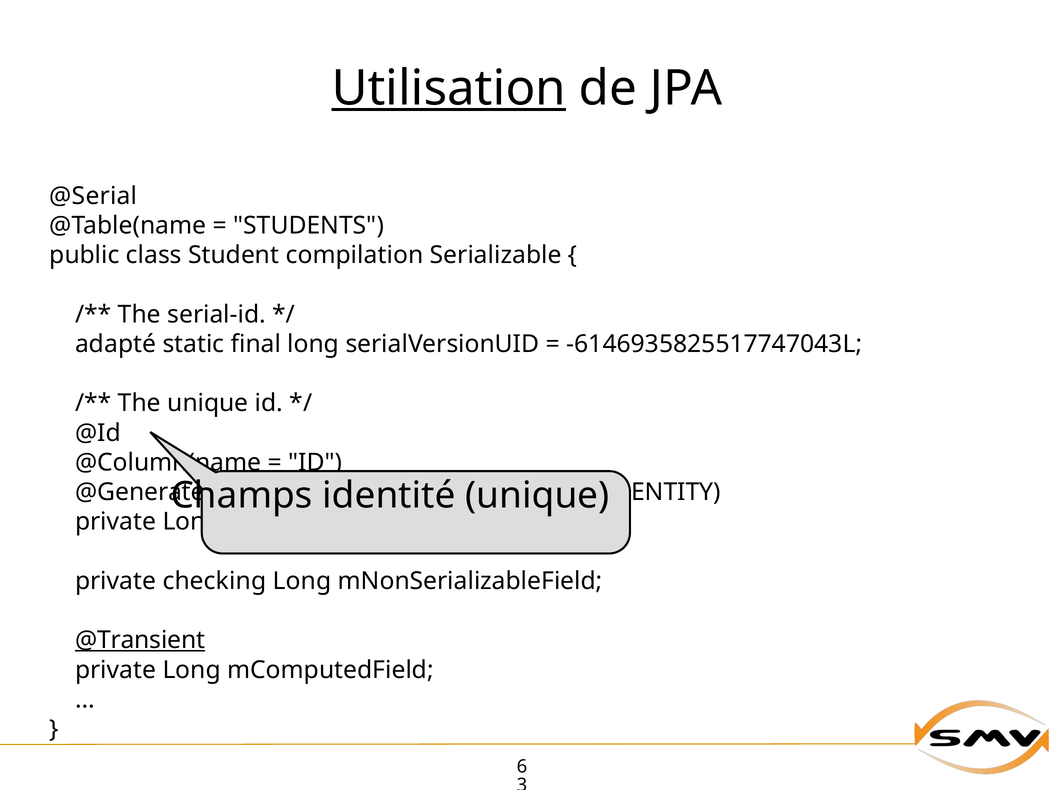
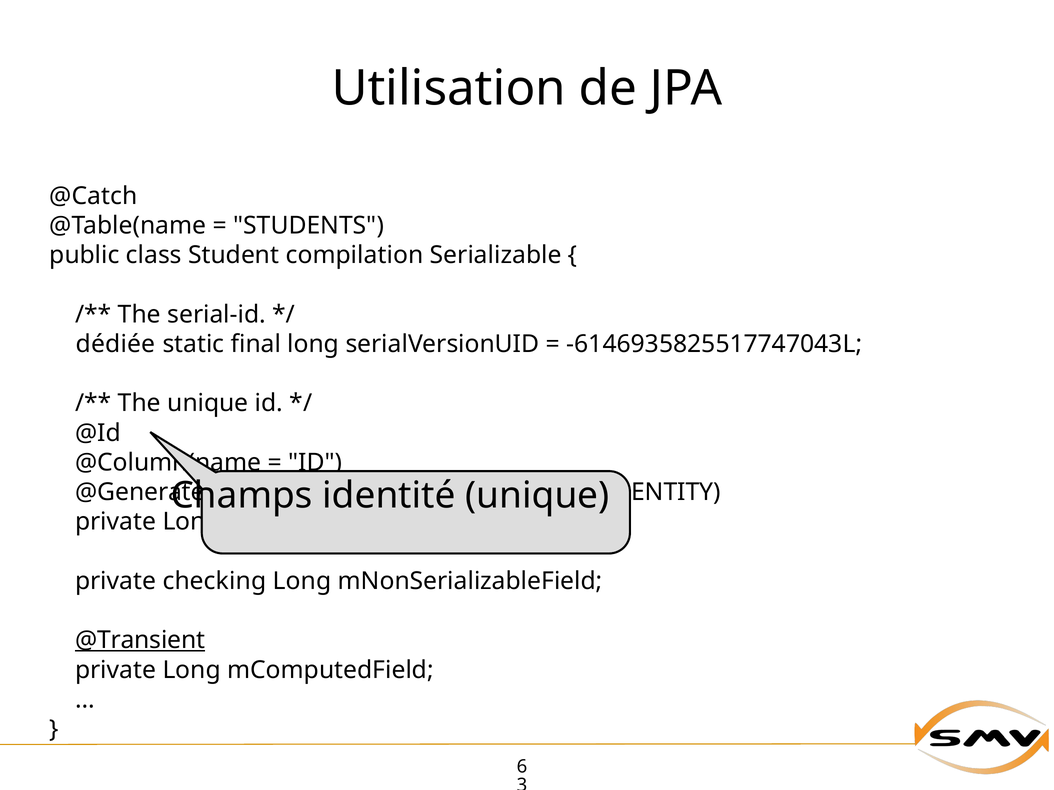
Utilisation underline: present -> none (449, 88)
@Serial: @Serial -> @Catch (93, 196)
adapté: adapté -> dédiée (115, 344)
